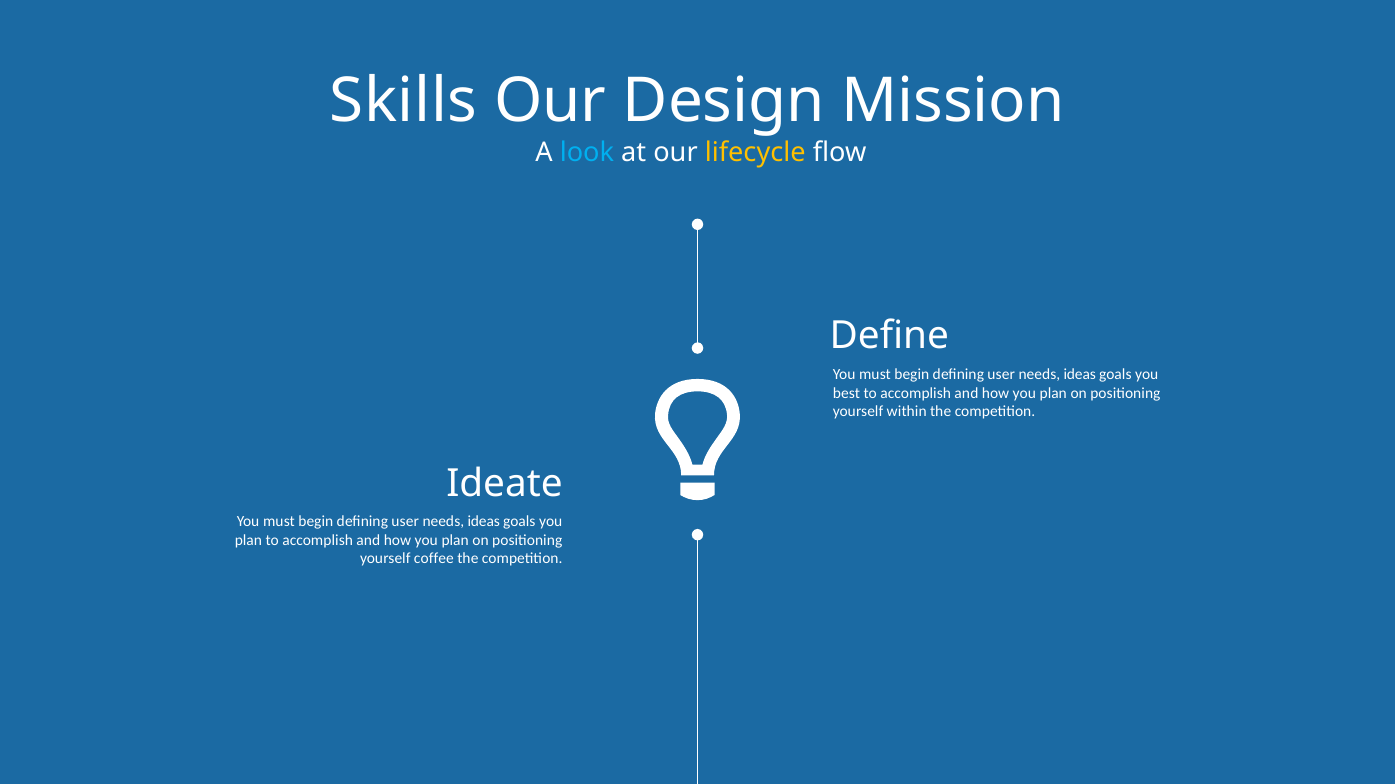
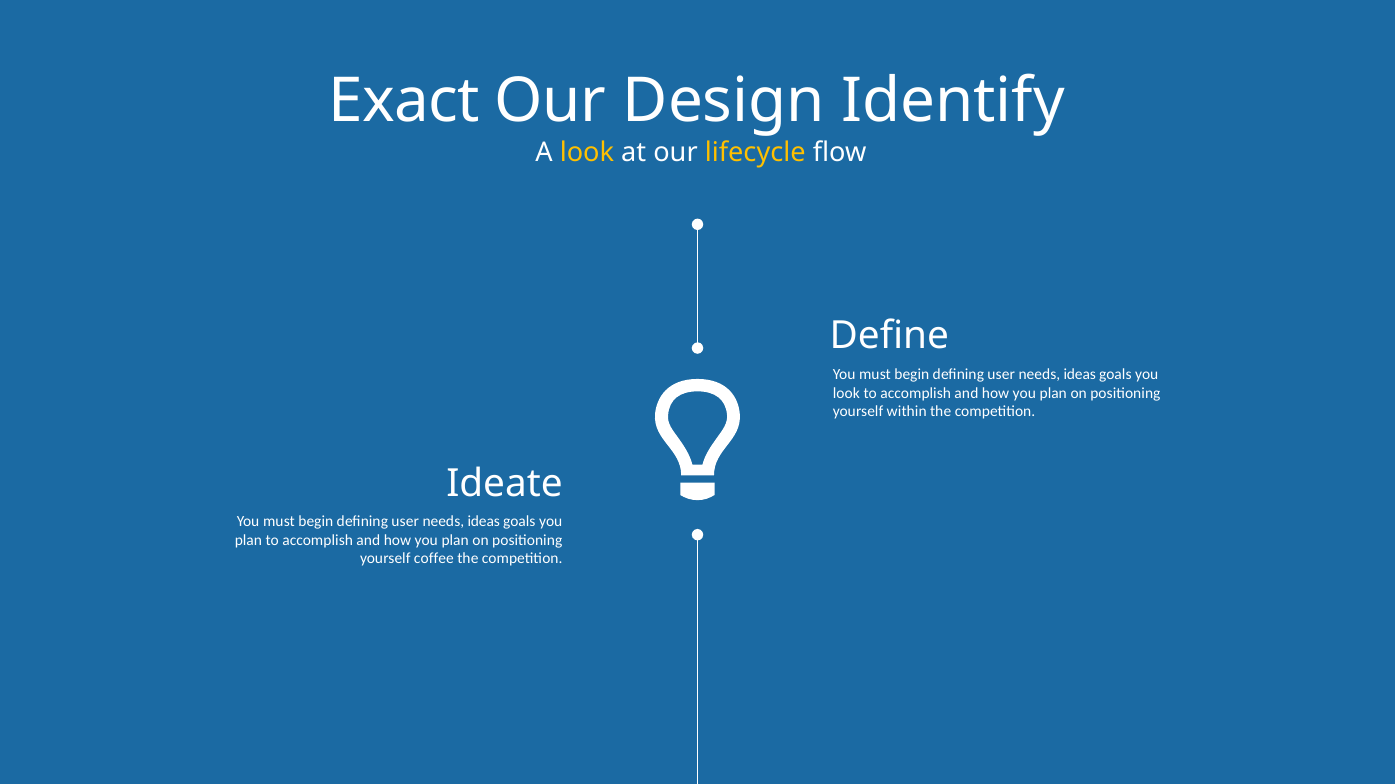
Skills: Skills -> Exact (404, 101)
Mission: Mission -> Identify (953, 101)
look colour: light blue -> yellow (587, 153)
best: best -> look (846, 393)
